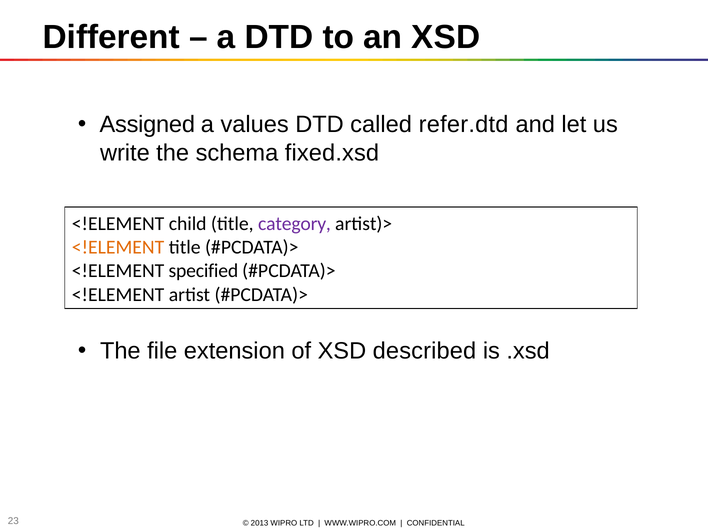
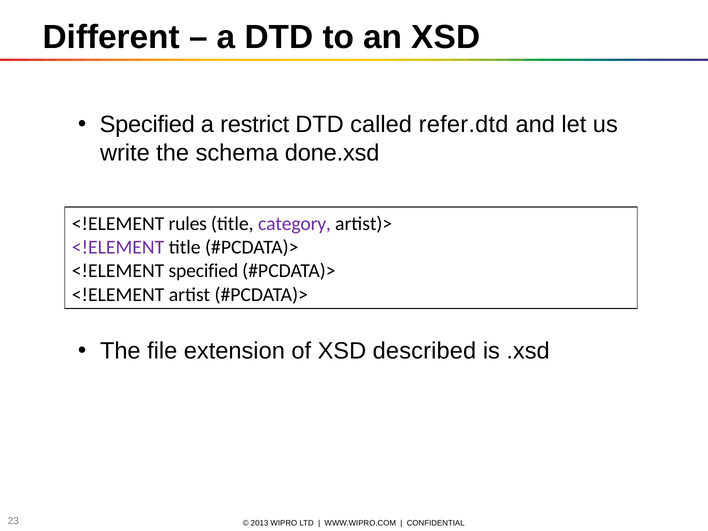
Assigned: Assigned -> Specified (147, 125)
values: values -> restrict (255, 125)
fixed.xsd: fixed.xsd -> done.xsd (332, 153)
child: child -> rules (188, 224)
<!ELEMENT colour: orange -> purple (118, 247)
